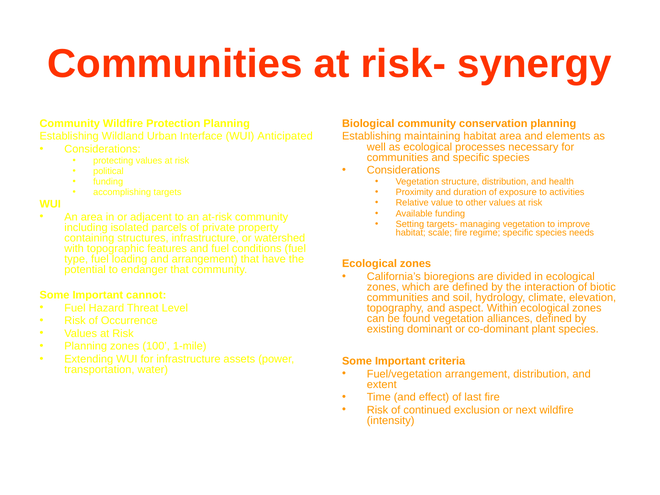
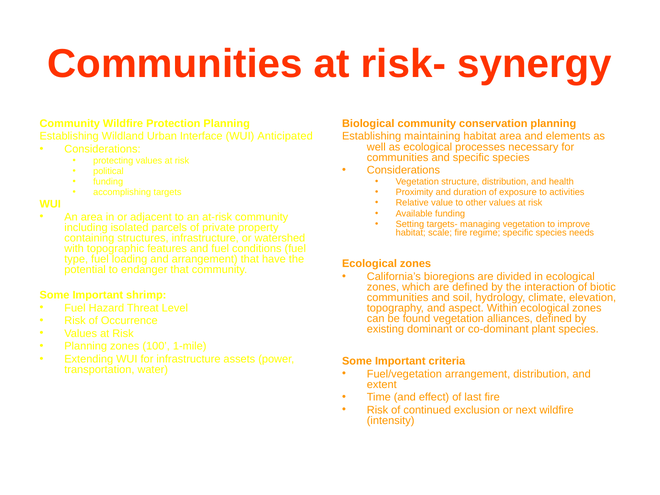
cannot: cannot -> shrimp (146, 295)
